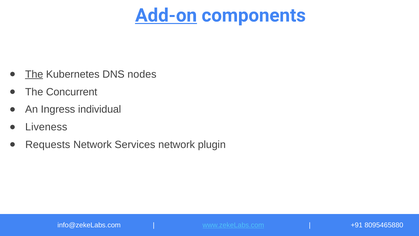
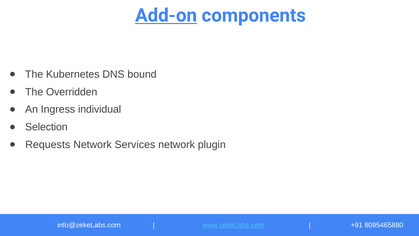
The underline: present -> none (34, 74)
nodes: nodes -> bound (142, 74)
Concurrent: Concurrent -> Overridden (72, 92)
Liveness: Liveness -> Selection (46, 127)
